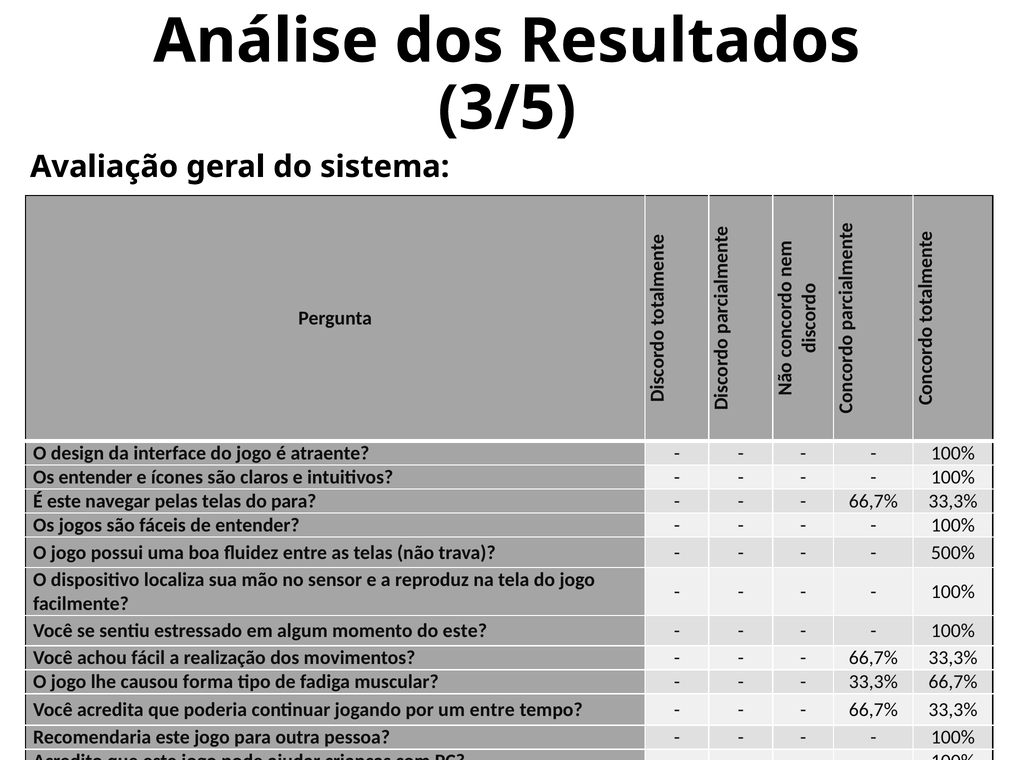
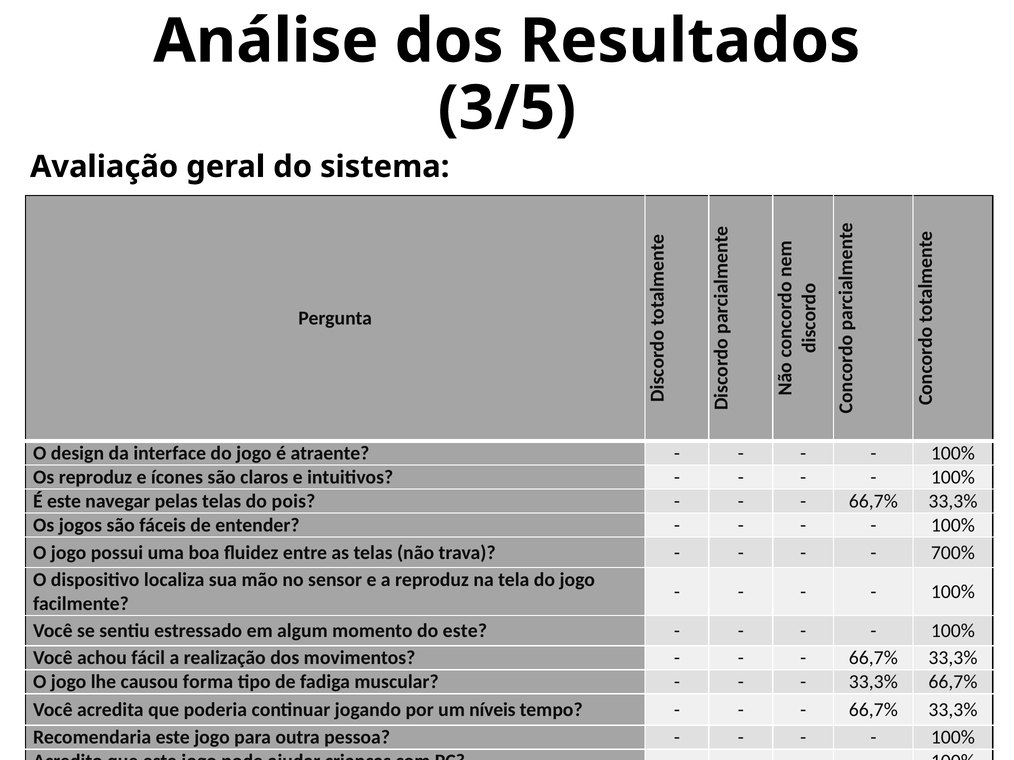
Os entender: entender -> reproduz (95, 478)
do para: para -> pois (293, 502)
500%: 500% -> 700% (953, 553)
um entre: entre -> níveis (492, 710)
